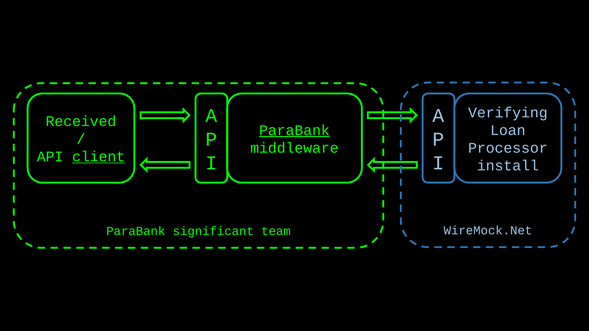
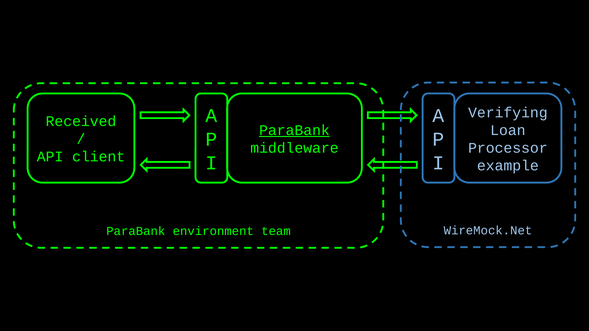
client underline: present -> none (99, 157)
install: install -> example (508, 166)
significant: significant -> environment (213, 231)
